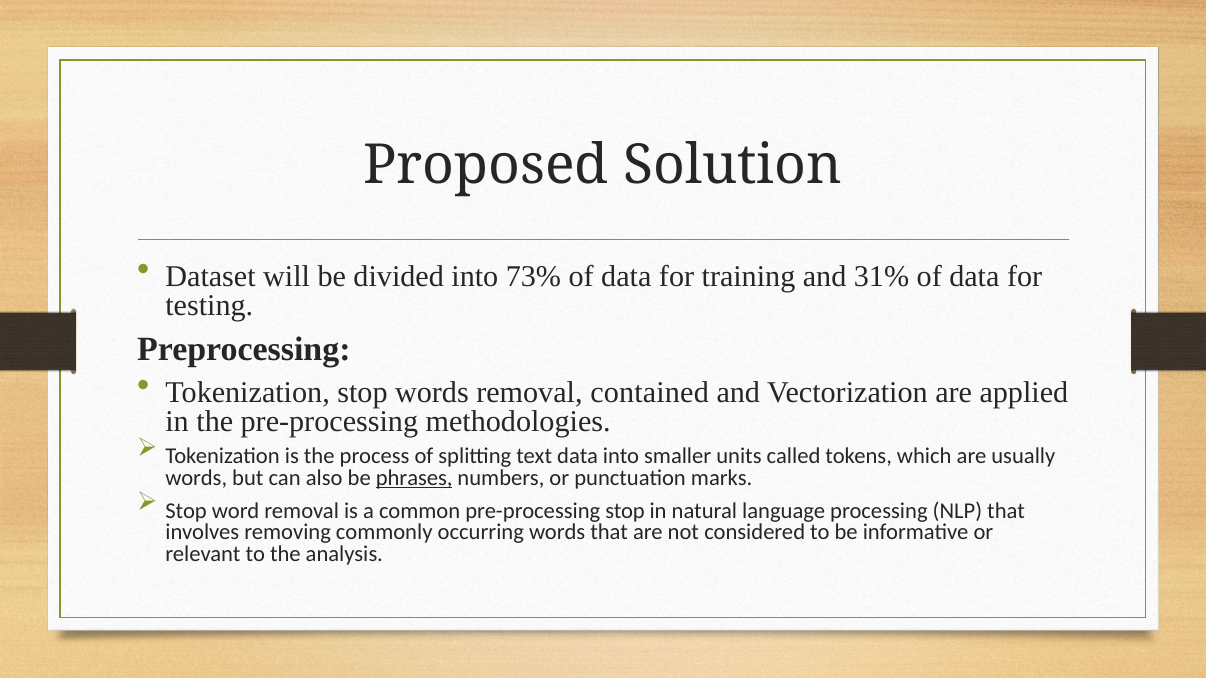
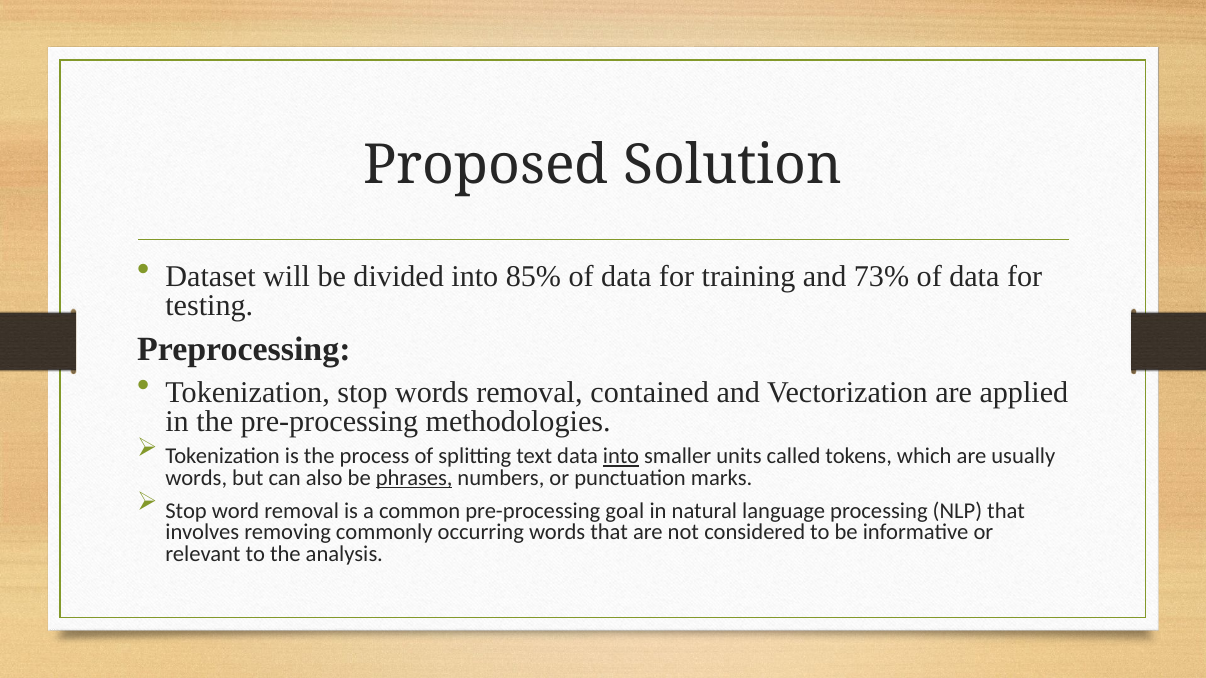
73%: 73% -> 85% (533, 276)
31%: 31% -> 73% (882, 276)
into underline: none -> present (621, 457)
pre-processing stop: stop -> goal (625, 511)
